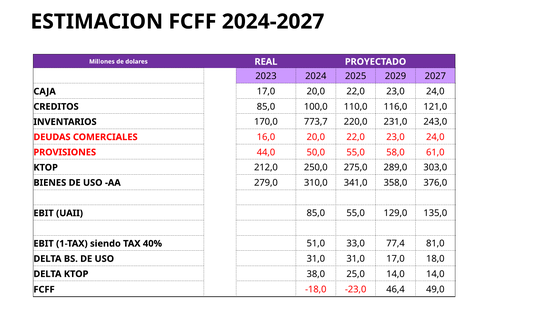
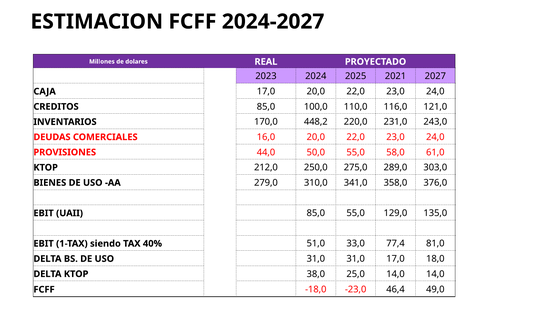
2029: 2029 -> 2021 (395, 76)
773,7: 773,7 -> 448,2 (316, 122)
